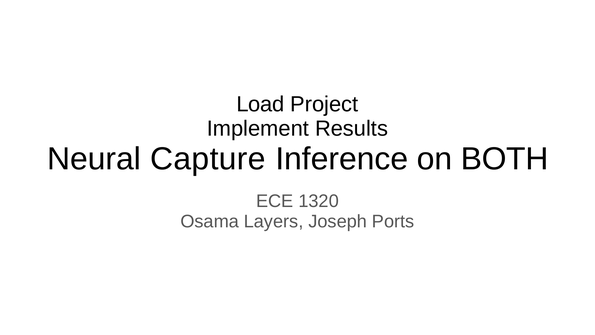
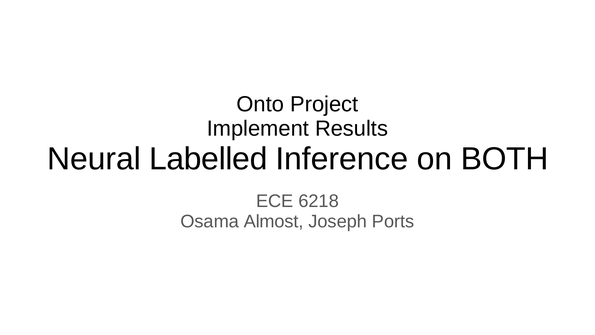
Load: Load -> Onto (260, 104)
Capture: Capture -> Labelled (208, 159)
1320: 1320 -> 6218 (319, 201)
Layers: Layers -> Almost (274, 221)
